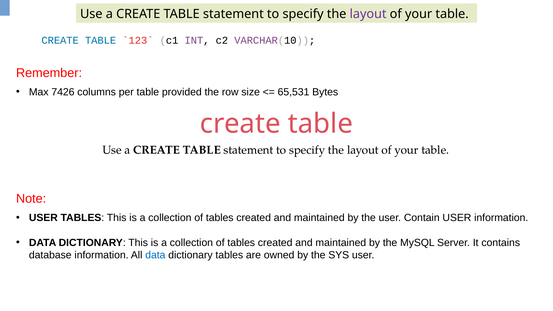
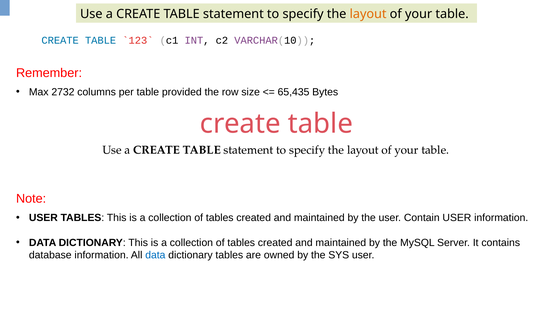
layout colour: purple -> orange (368, 14)
7426: 7426 -> 2732 (63, 92)
65,531: 65,531 -> 65,435 (294, 92)
